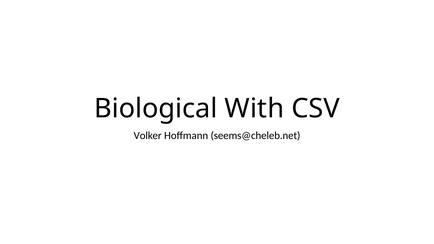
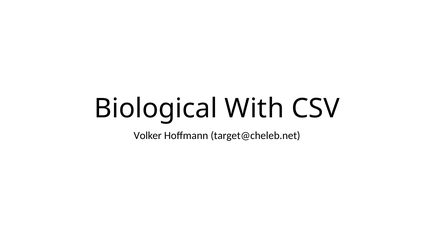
seems@cheleb.net: seems@cheleb.net -> target@cheleb.net (255, 136)
